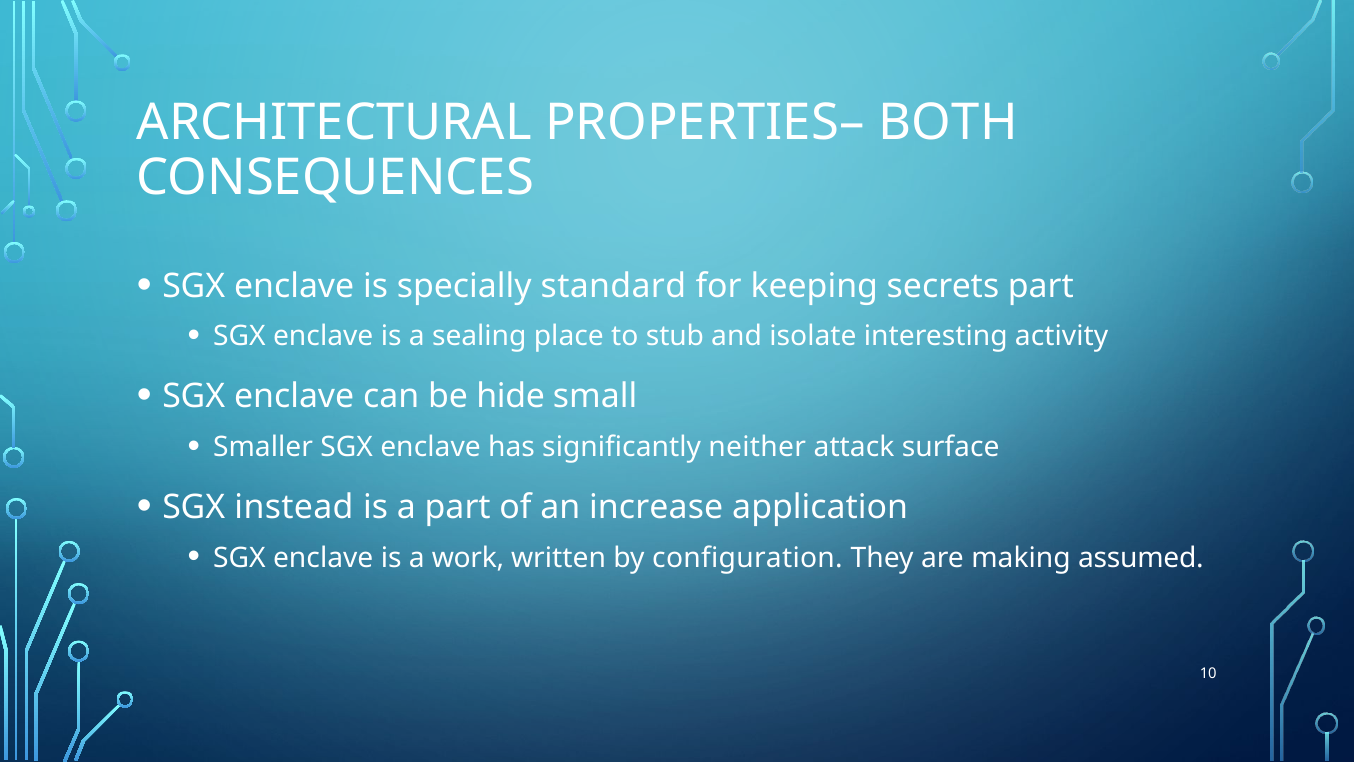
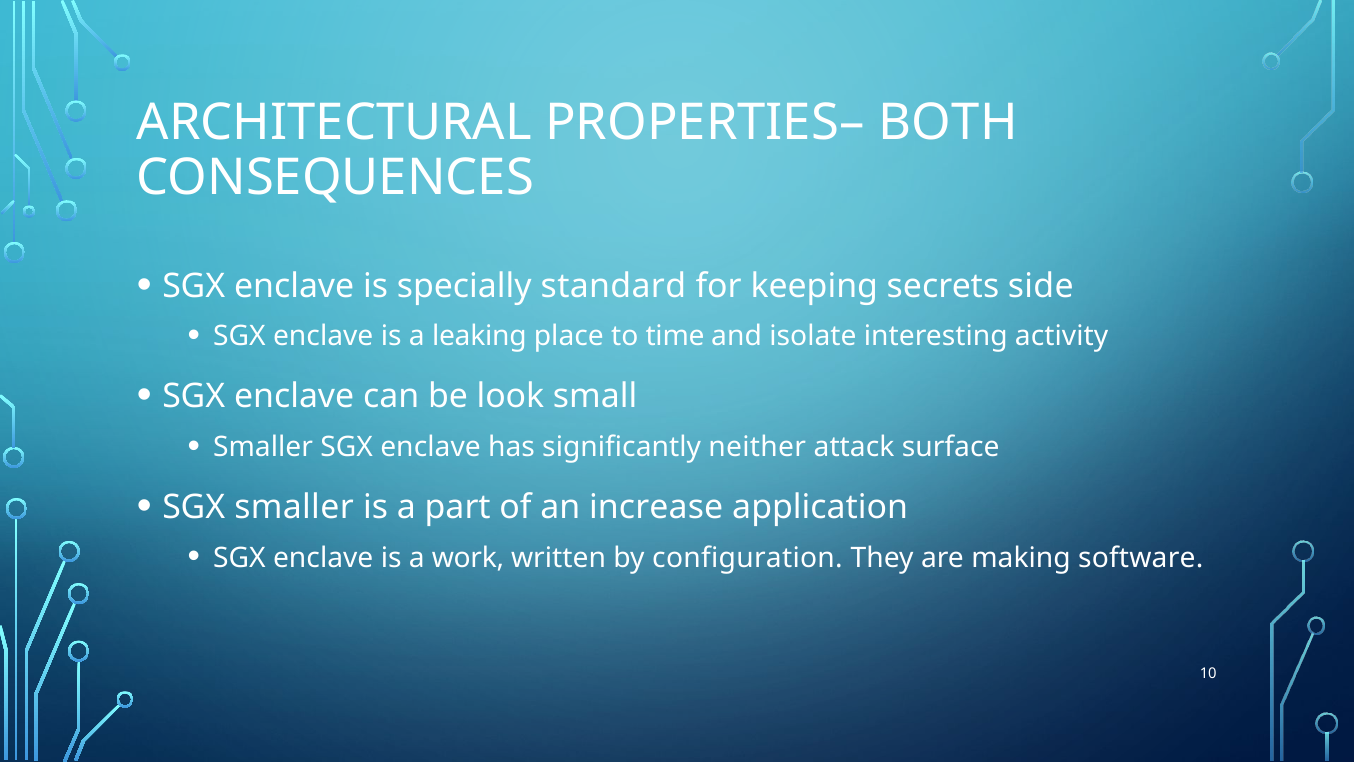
secrets part: part -> side (1041, 286)
sealing: sealing -> leaking (479, 336)
stub: stub -> time (675, 336)
hide: hide -> look (510, 396)
SGX instead: instead -> smaller (294, 507)
assumed: assumed -> software (1141, 557)
